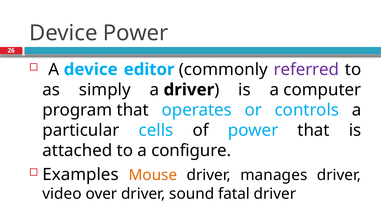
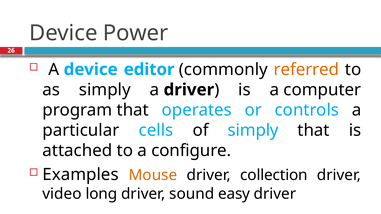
referred colour: purple -> orange (306, 70)
of power: power -> simply (253, 131)
manages: manages -> collection (274, 175)
over: over -> long (101, 194)
fatal: fatal -> easy (234, 194)
